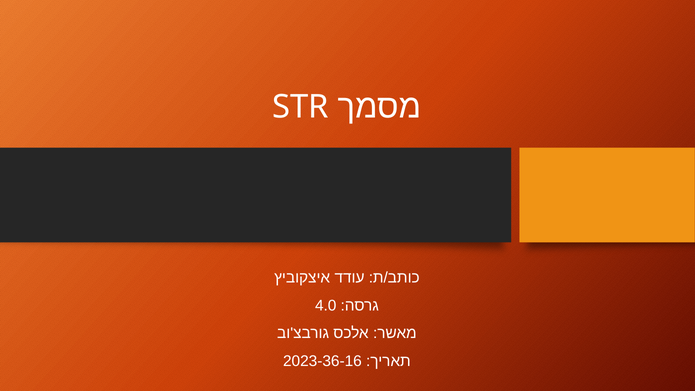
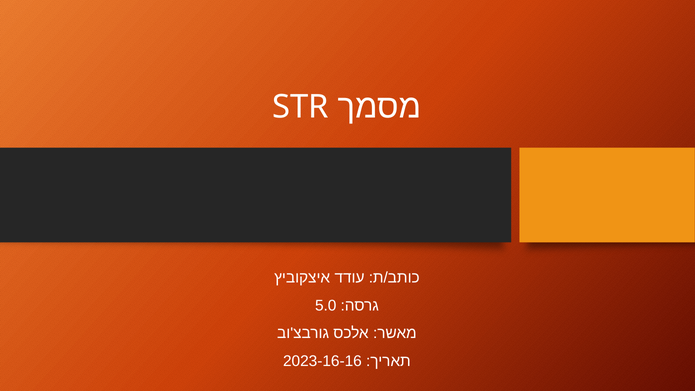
4.0: 4.0 -> 5.0 (326, 305)
2023-36-16: 2023-36-16 -> 2023-16-16 (322, 361)
